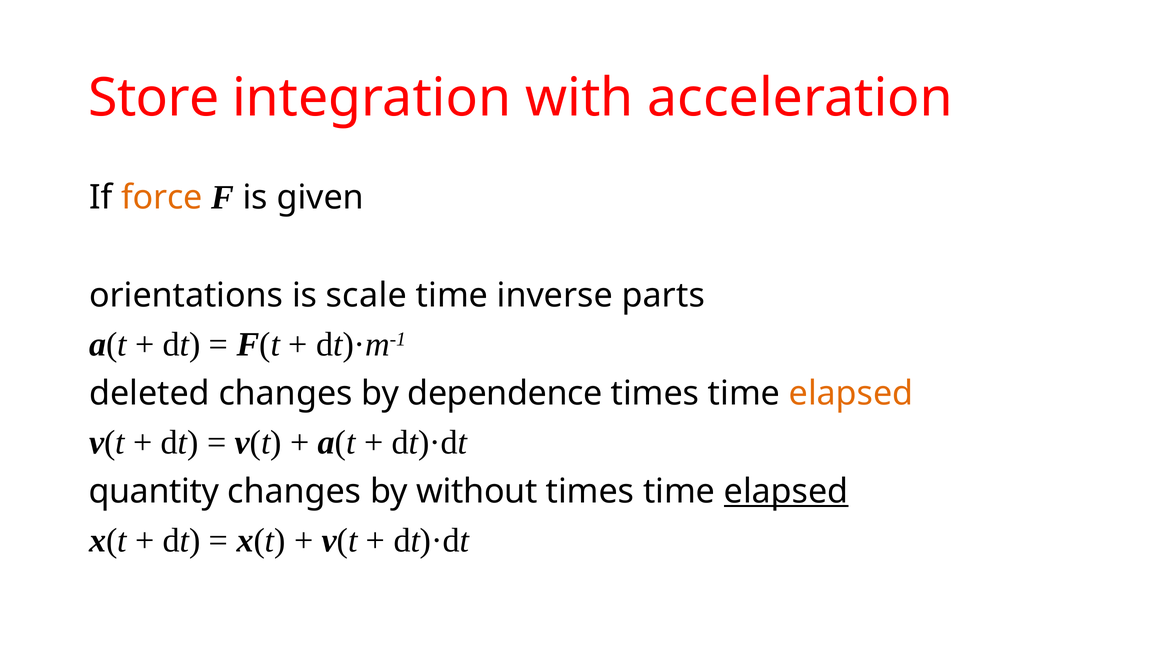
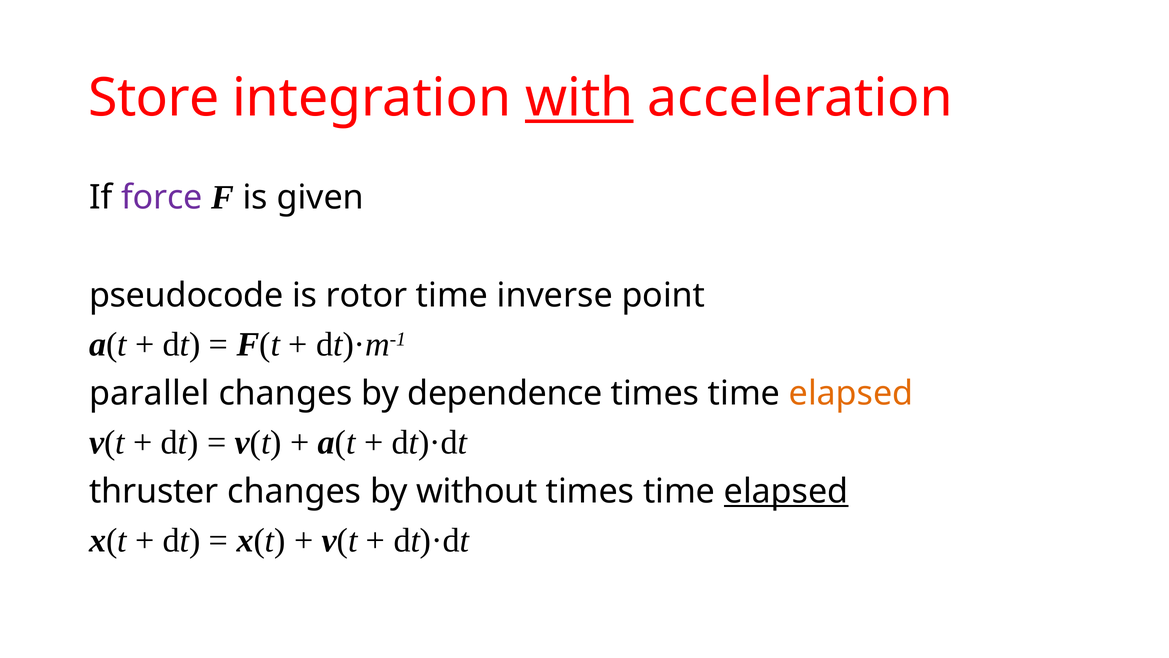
with underline: none -> present (579, 98)
force colour: orange -> purple (162, 198)
orientations: orientations -> pseudocode (186, 295)
scale: scale -> rotor (367, 295)
parts: parts -> point (663, 295)
deleted: deleted -> parallel (149, 393)
quantity: quantity -> thruster (154, 491)
